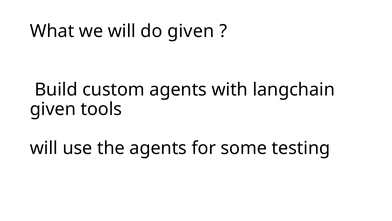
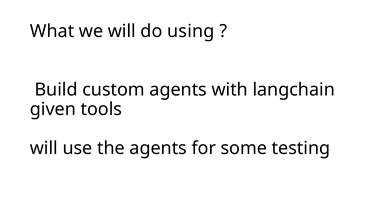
do given: given -> using (191, 31)
